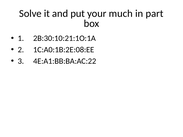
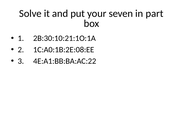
much: much -> seven (121, 13)
